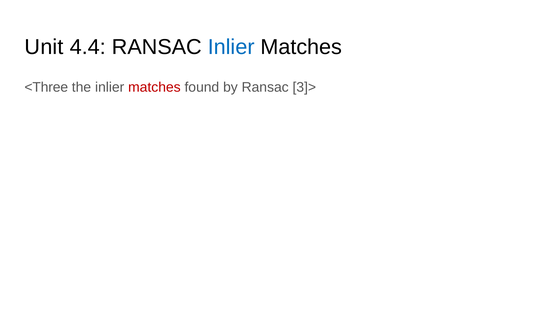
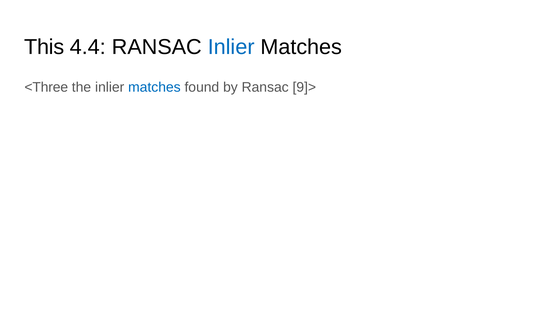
Unit: Unit -> This (44, 47)
matches colour: red -> blue (154, 87)
3]>: 3]> -> 9]> (304, 87)
